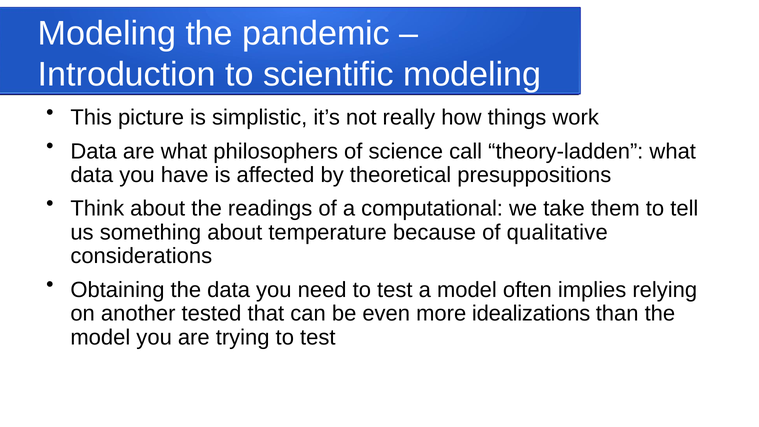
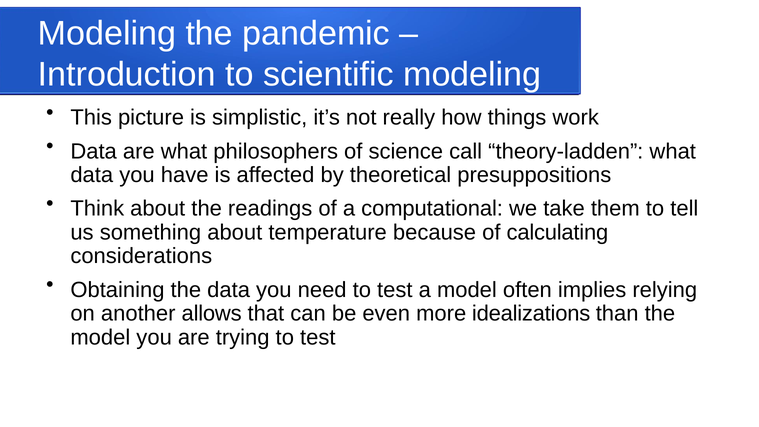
qualitative: qualitative -> calculating (557, 232)
tested: tested -> allows (212, 314)
